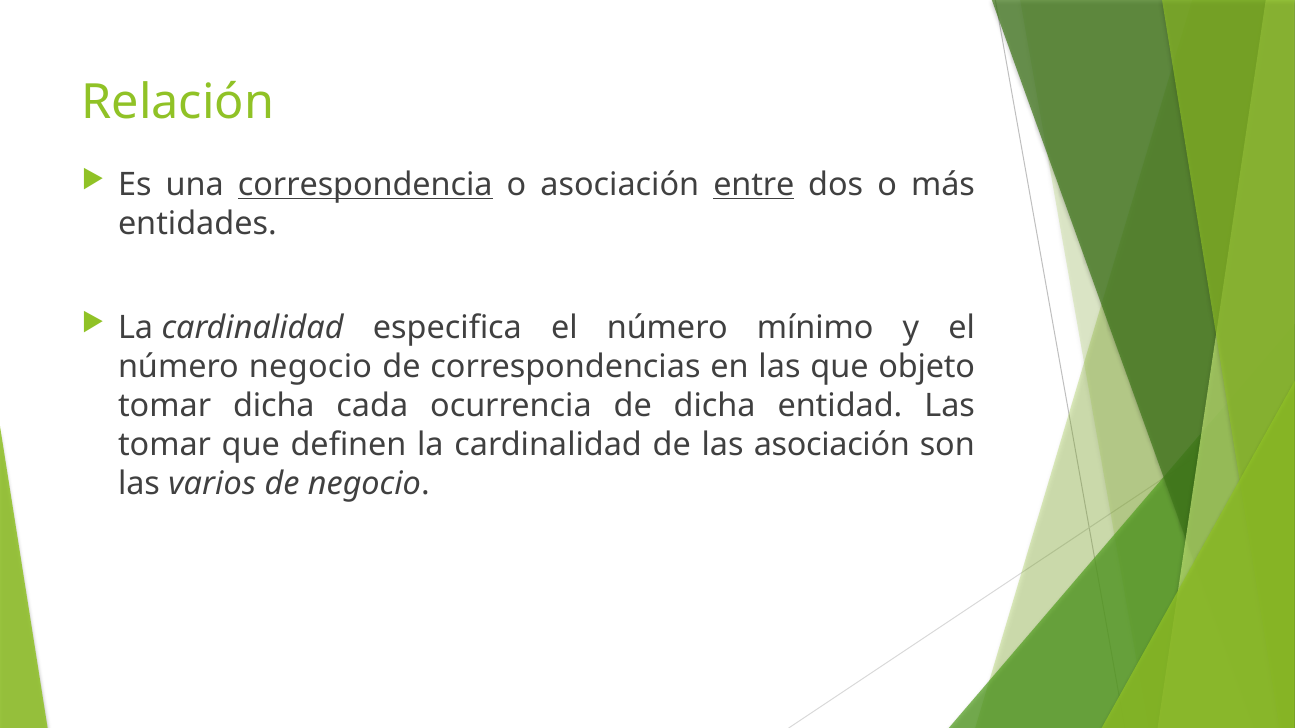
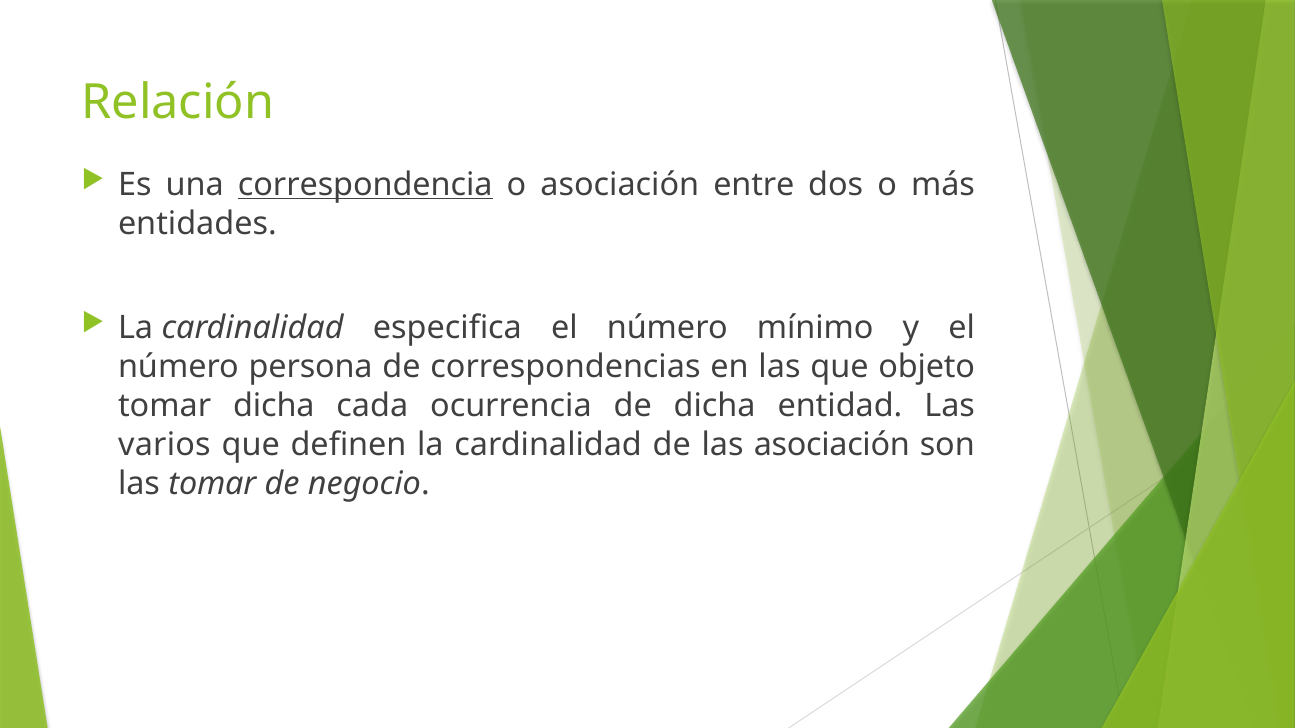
entre underline: present -> none (754, 185)
número negocio: negocio -> persona (311, 367)
tomar: tomar -> varios (164, 445)
las varios: varios -> tomar (212, 484)
